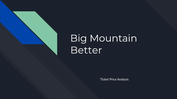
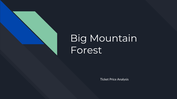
Better: Better -> Forest (86, 51)
